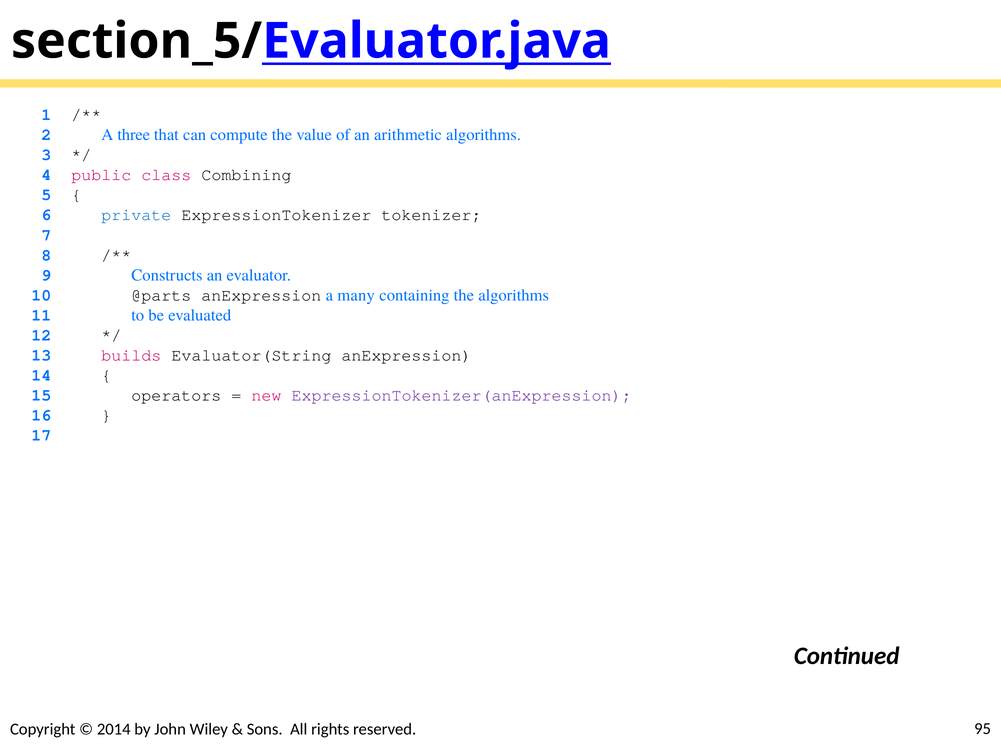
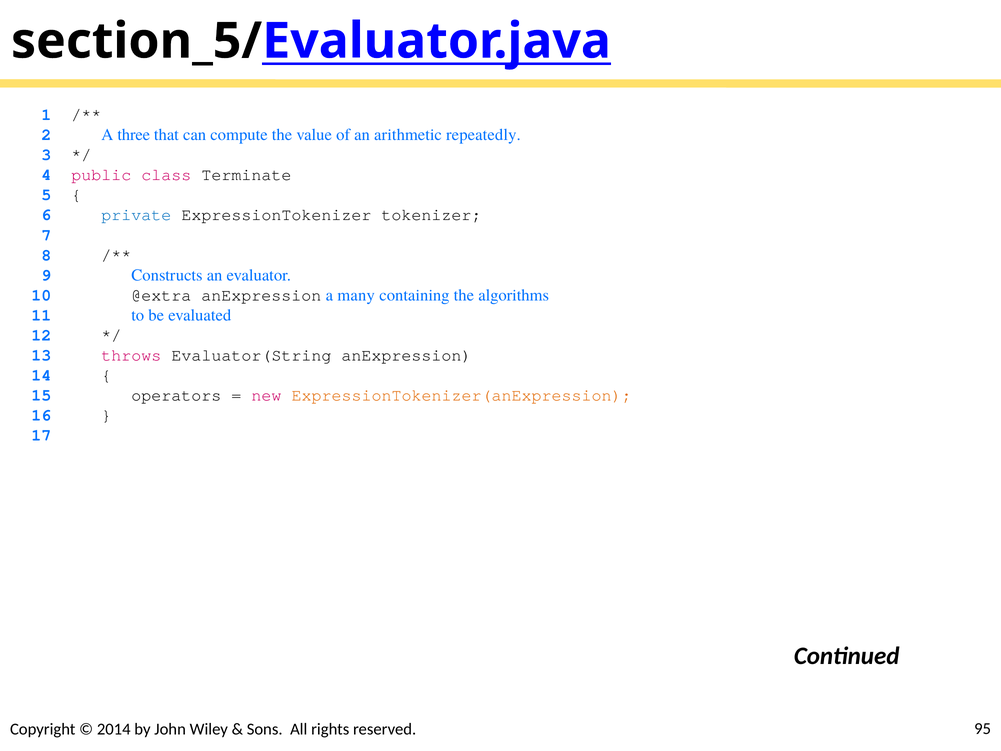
arithmetic algorithms: algorithms -> repeatedly (483, 135)
Combining: Combining -> Terminate (246, 175)
@parts: @parts -> @extra (161, 295)
builds: builds -> throws (131, 355)
ExpressionTokenizer(anExpression colour: purple -> orange (462, 395)
